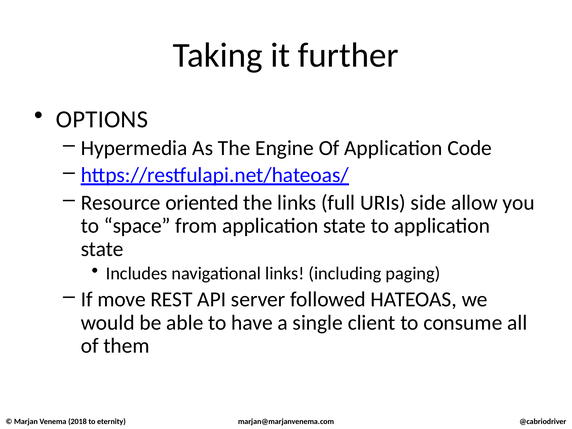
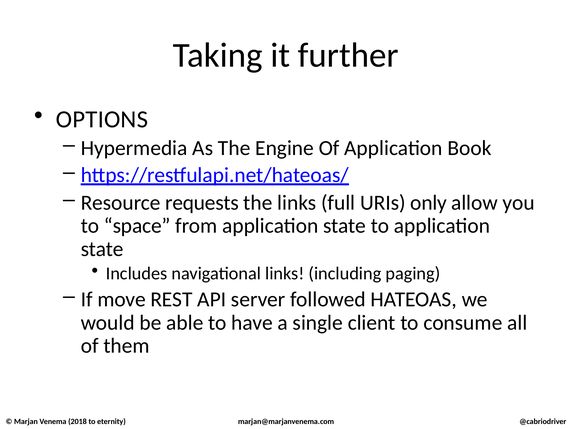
Code: Code -> Book (470, 148)
oriented: oriented -> requests (202, 203)
side: side -> only (429, 203)
